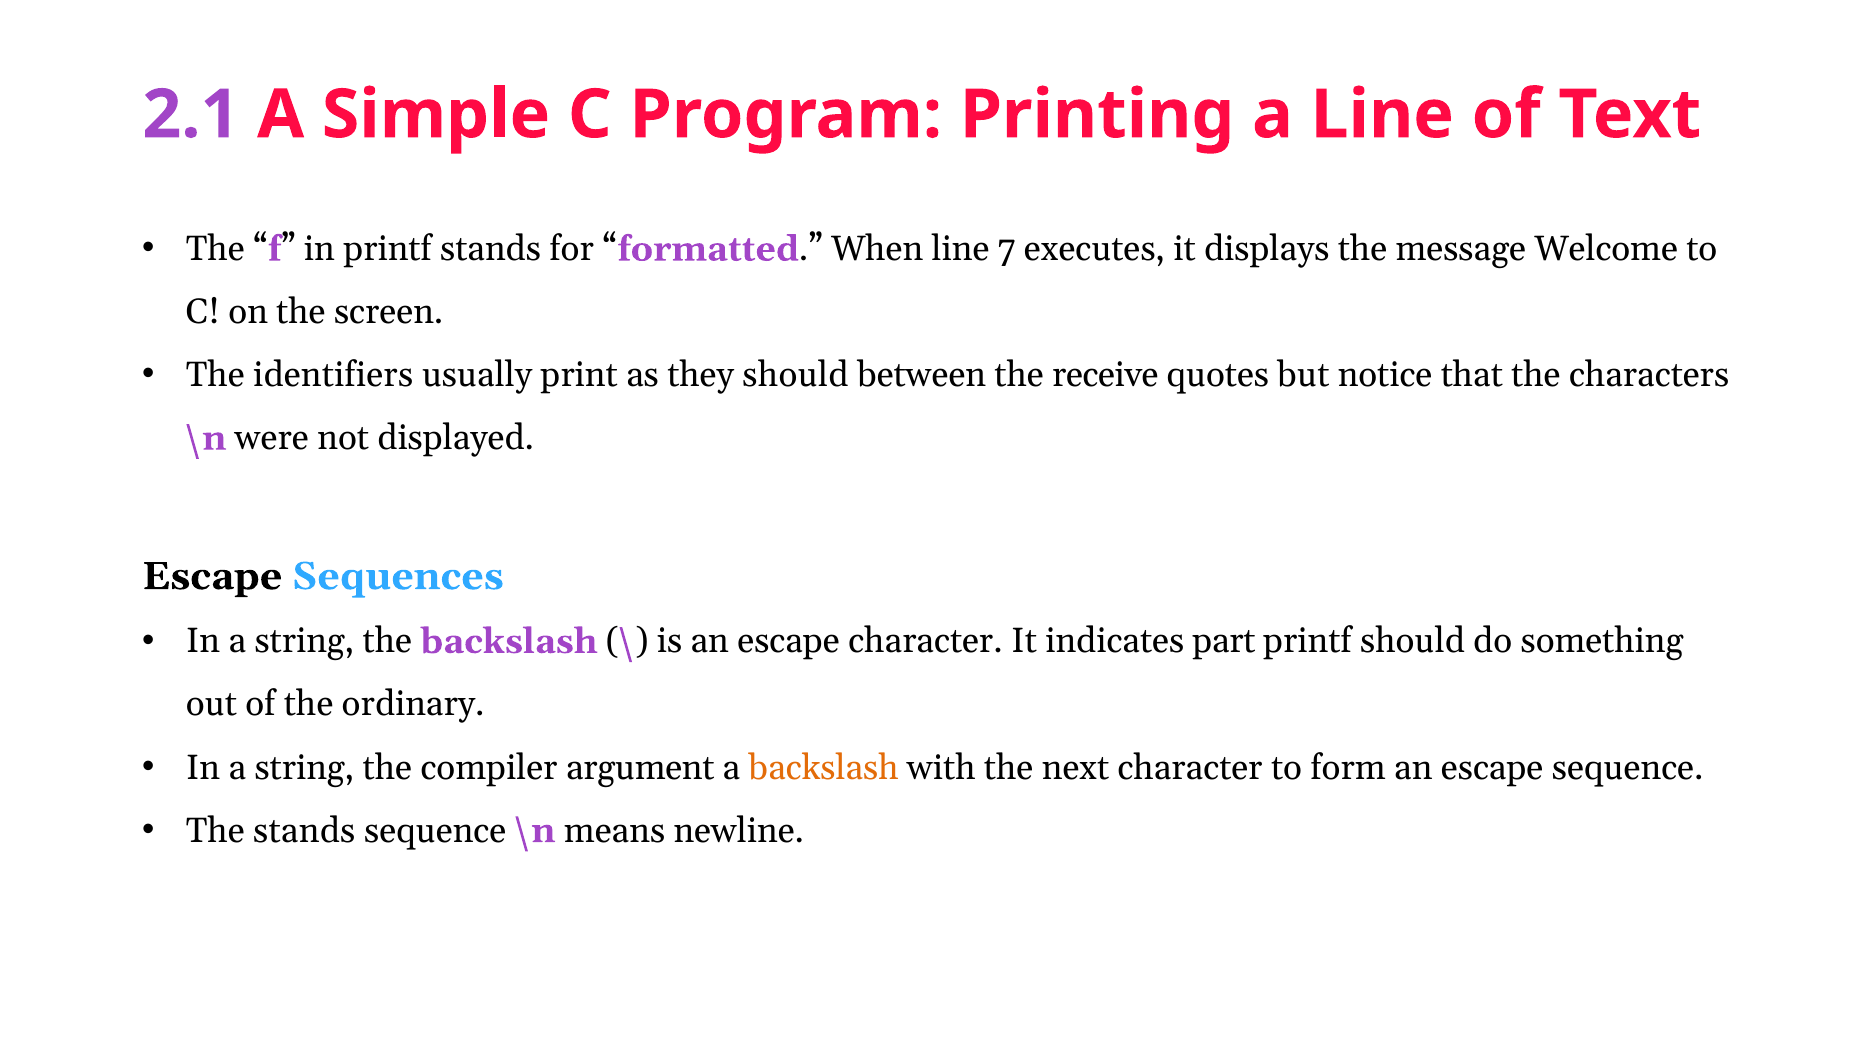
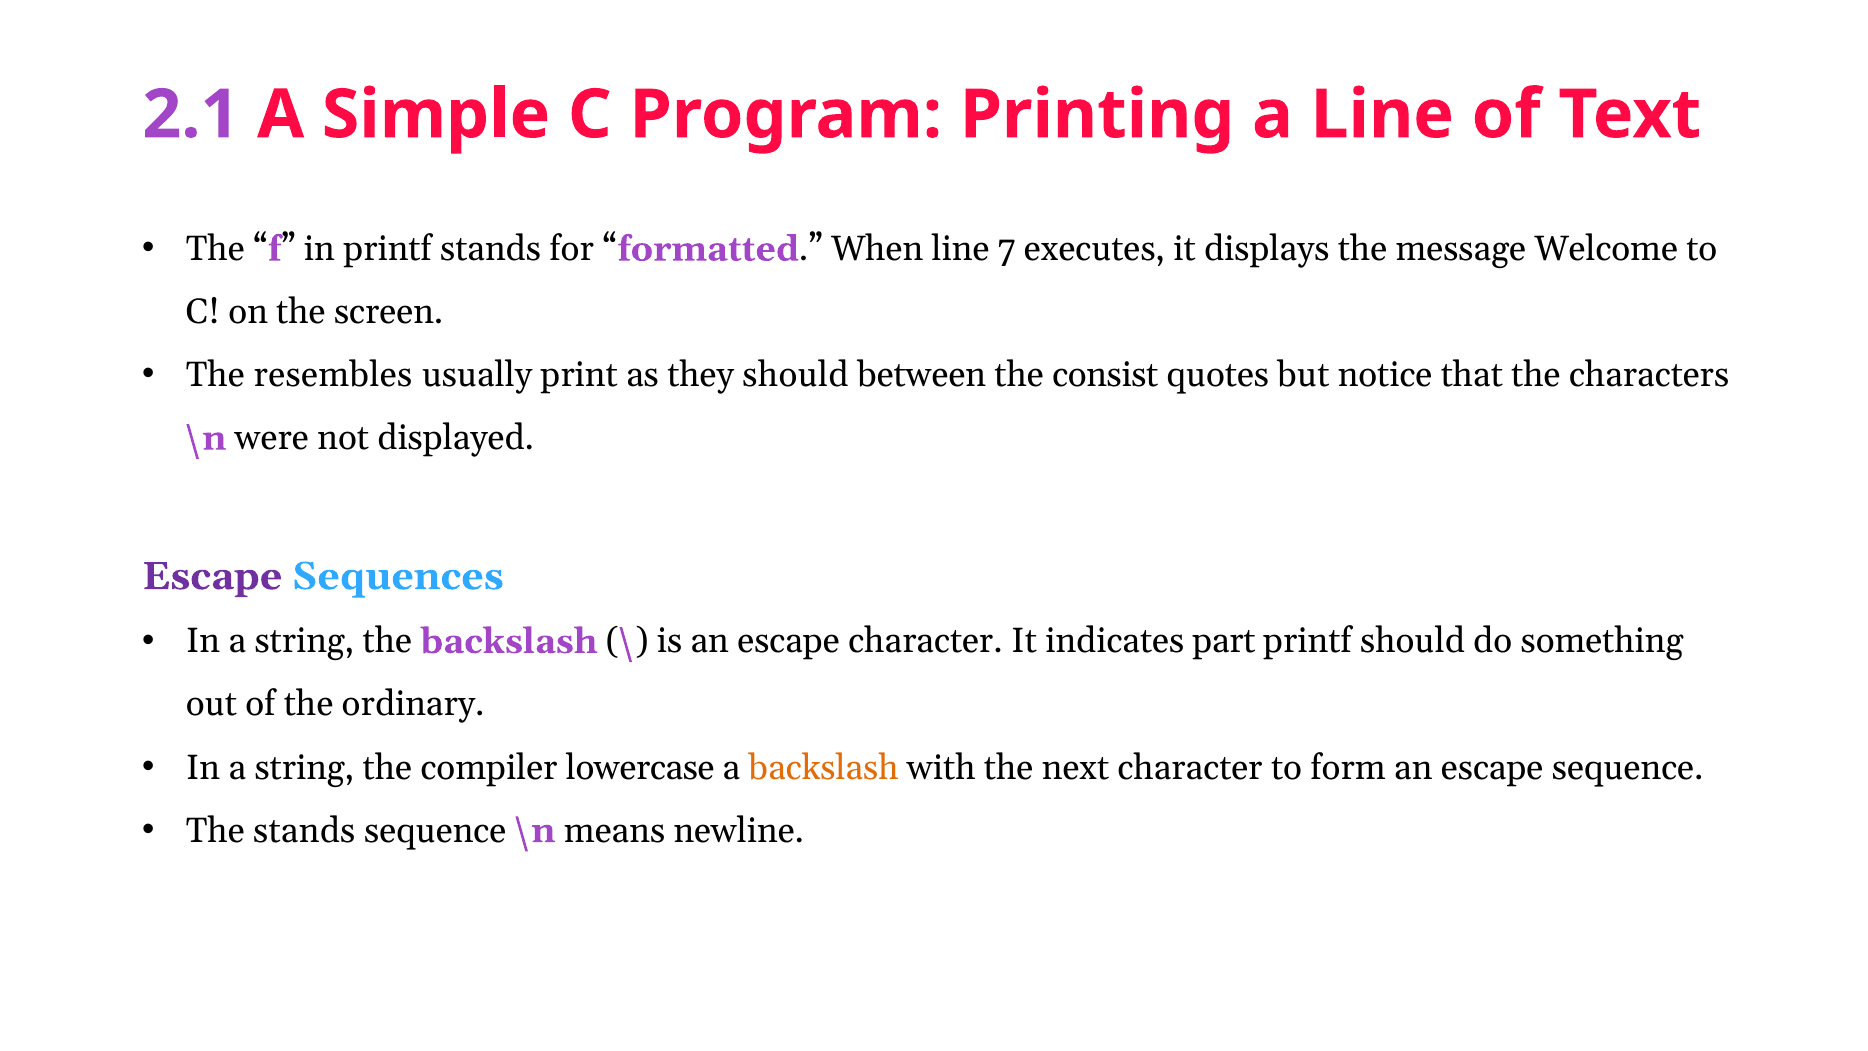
identifiers: identifiers -> resembles (333, 375)
receive: receive -> consist (1105, 375)
Escape colour: black -> purple (212, 576)
argument: argument -> lowercase (640, 767)
